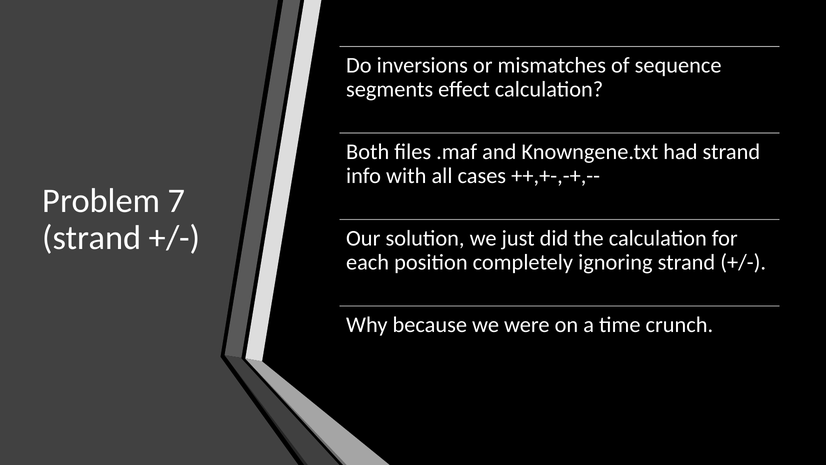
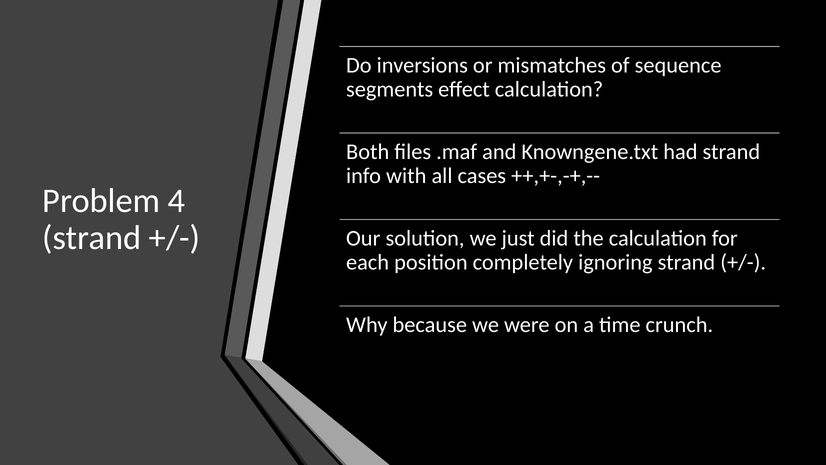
7: 7 -> 4 (177, 201)
